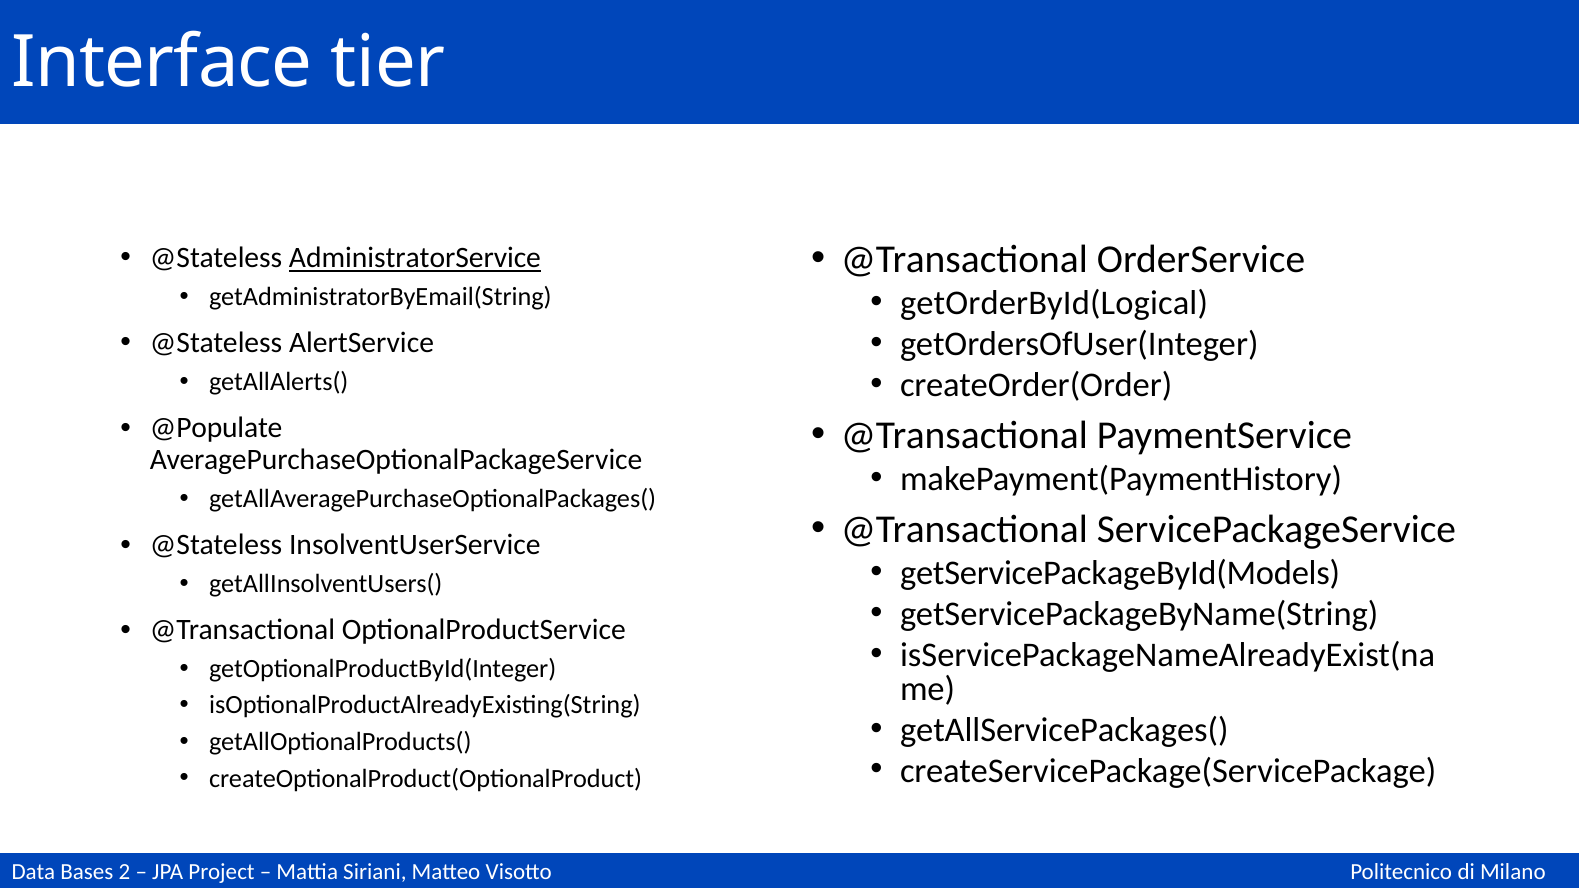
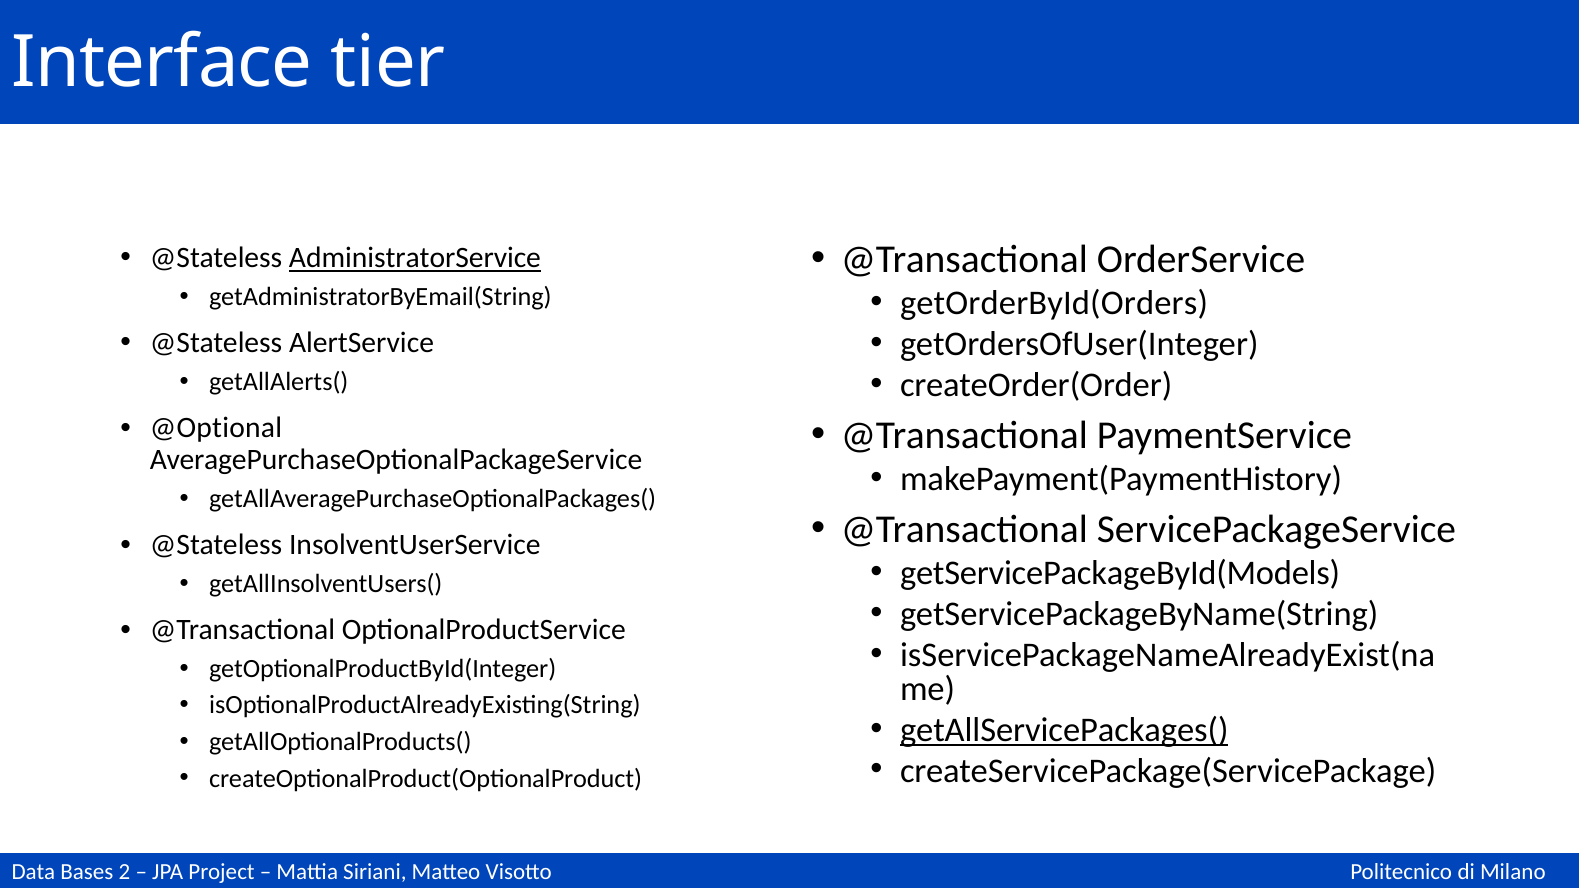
getOrderById(Logical: getOrderById(Logical -> getOrderById(Orders (1054, 304)
@Populate: @Populate -> @Optional (216, 428)
getAllServicePackages( underline: none -> present (1064, 730)
